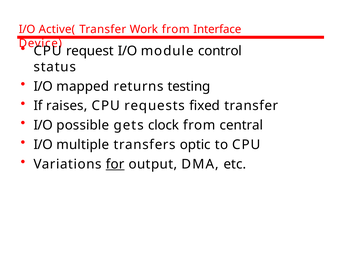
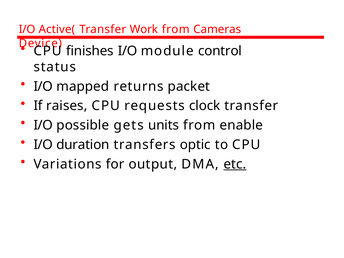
Interface: Interface -> Cameras (217, 29)
request: request -> finishes (90, 51)
testing: testing -> packet (189, 86)
fixed: fixed -> clock (205, 106)
clock: clock -> units (164, 125)
central: central -> enable (241, 125)
multiple: multiple -> duration (83, 145)
for underline: present -> none (115, 164)
etc underline: none -> present (235, 164)
